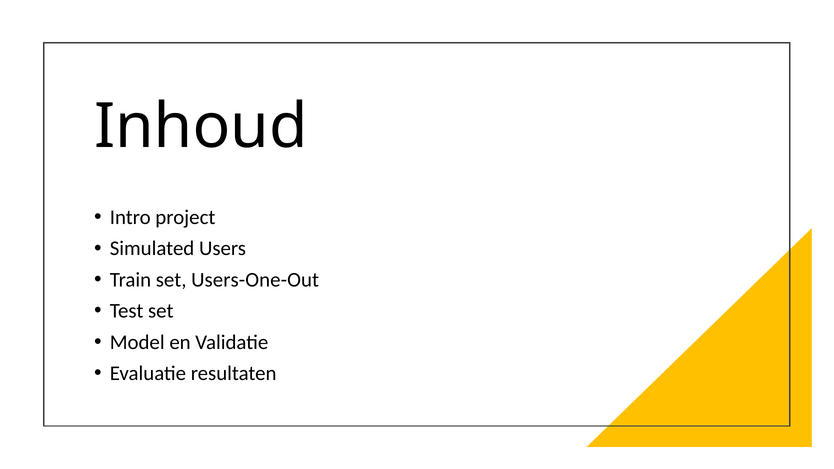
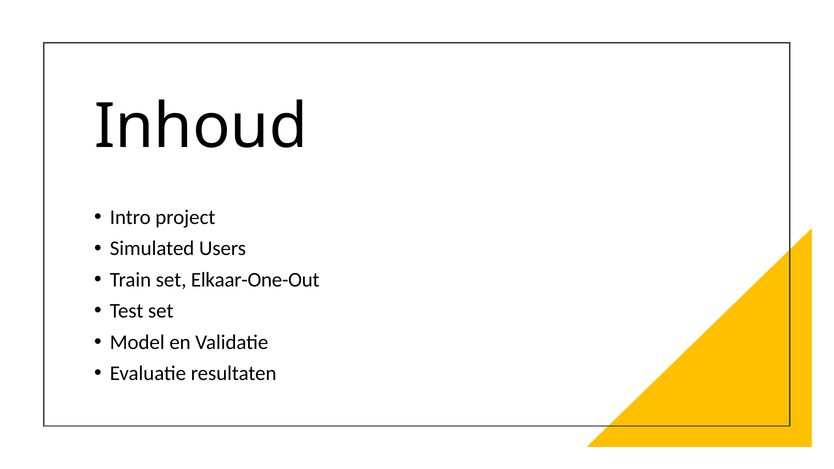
Users-One-Out: Users-One-Out -> Elkaar-One-Out (255, 280)
